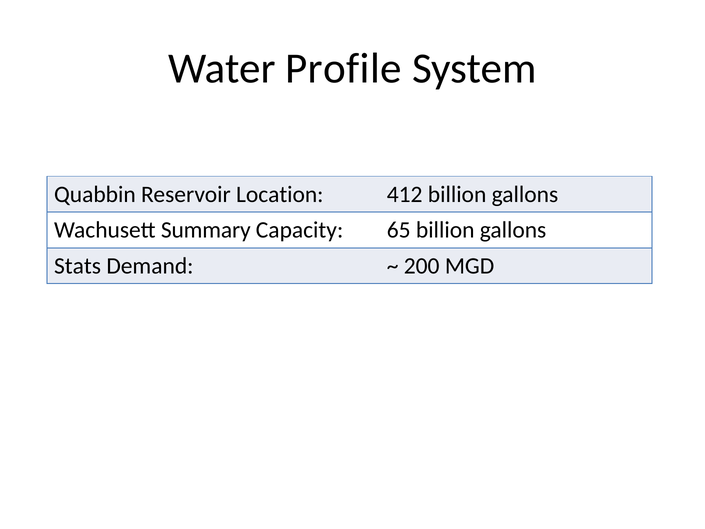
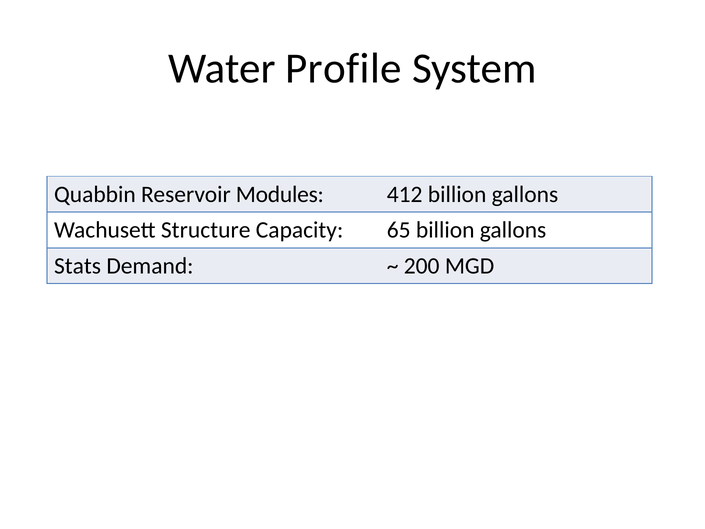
Location: Location -> Modules (280, 194)
Summary: Summary -> Structure (206, 230)
